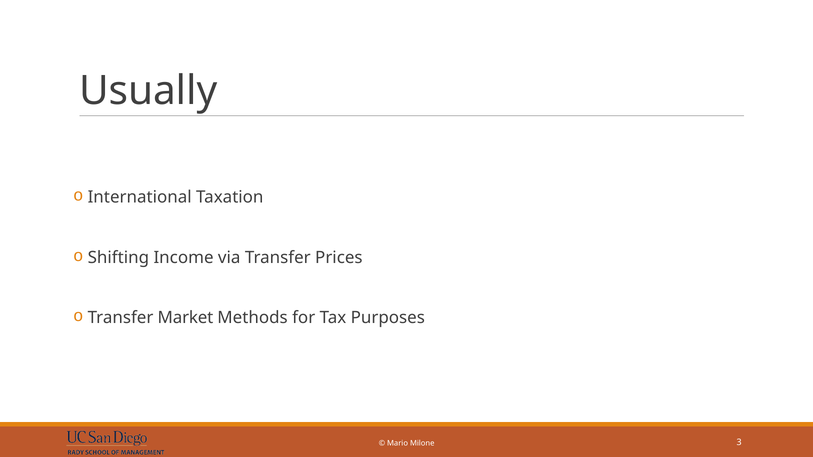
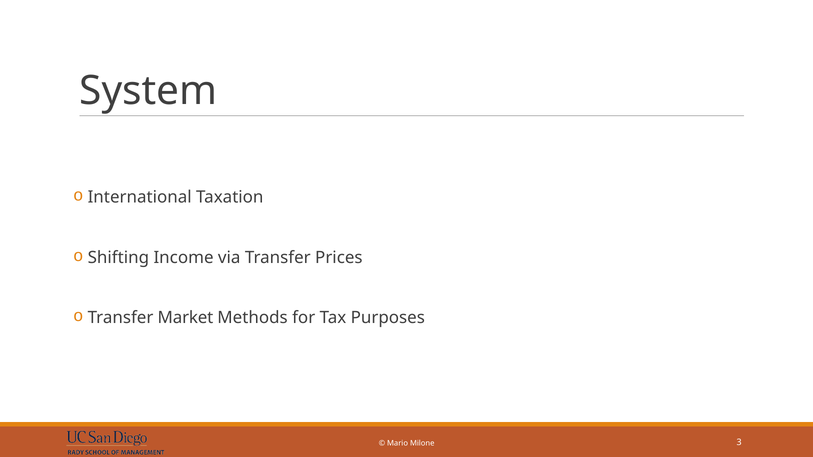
Usually: Usually -> System (148, 91)
